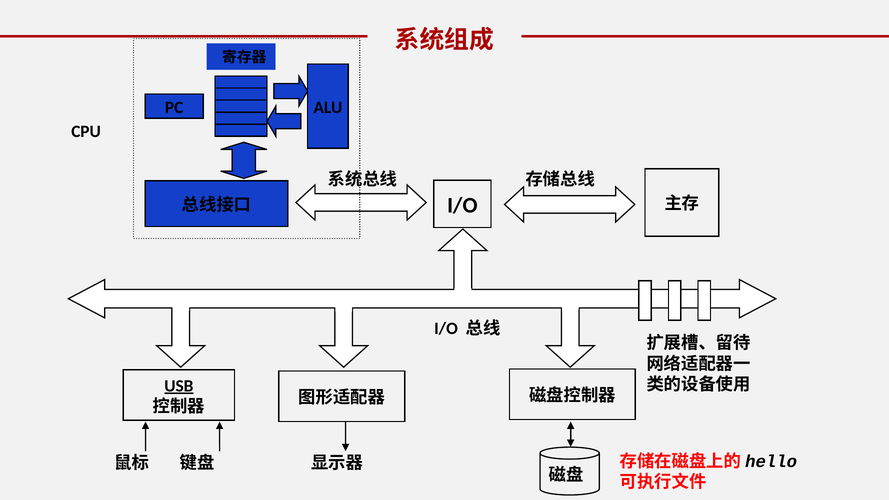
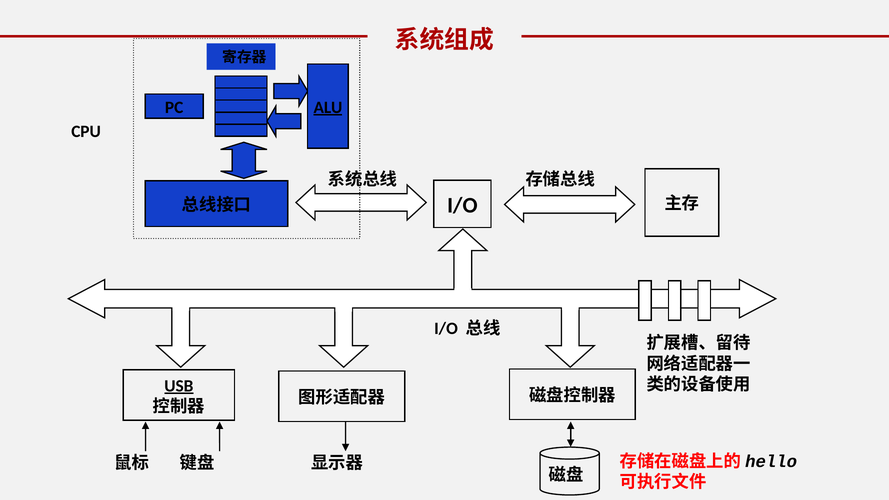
ALU underline: none -> present (328, 107)
